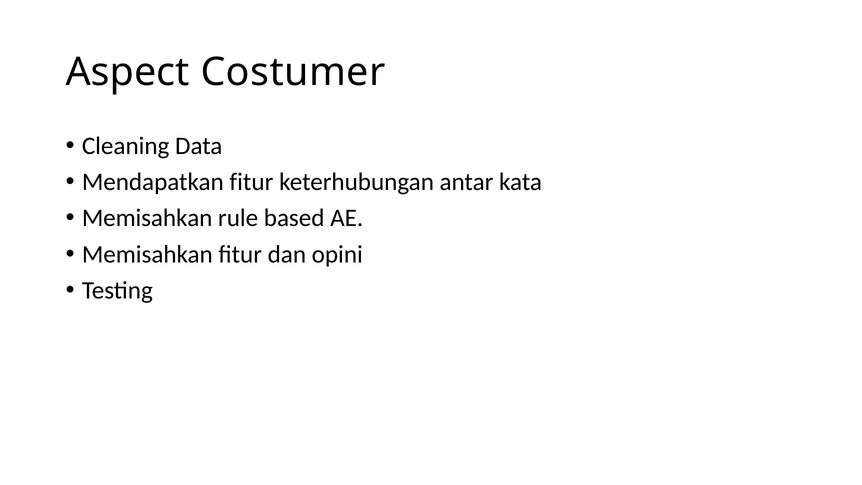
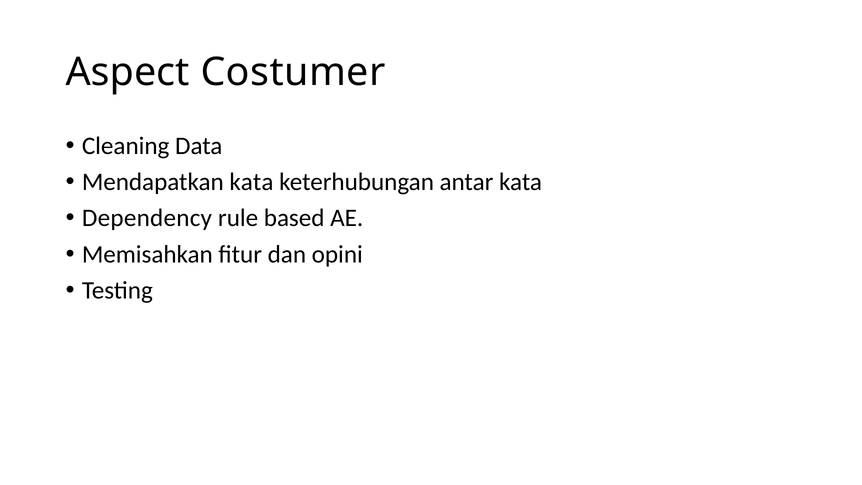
Mendapatkan fitur: fitur -> kata (251, 182)
Memisahkan: Memisahkan -> Dependency (147, 218)
